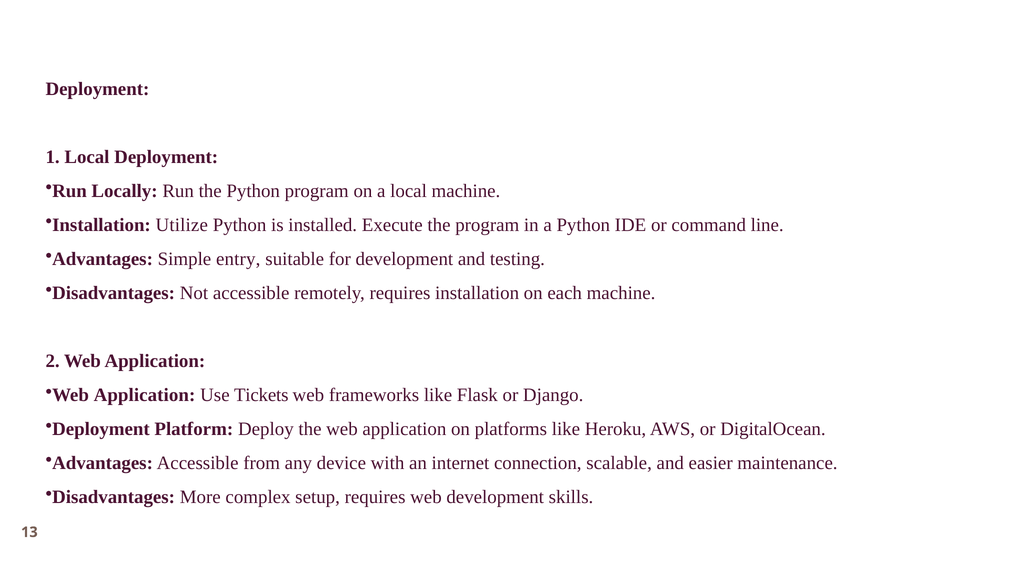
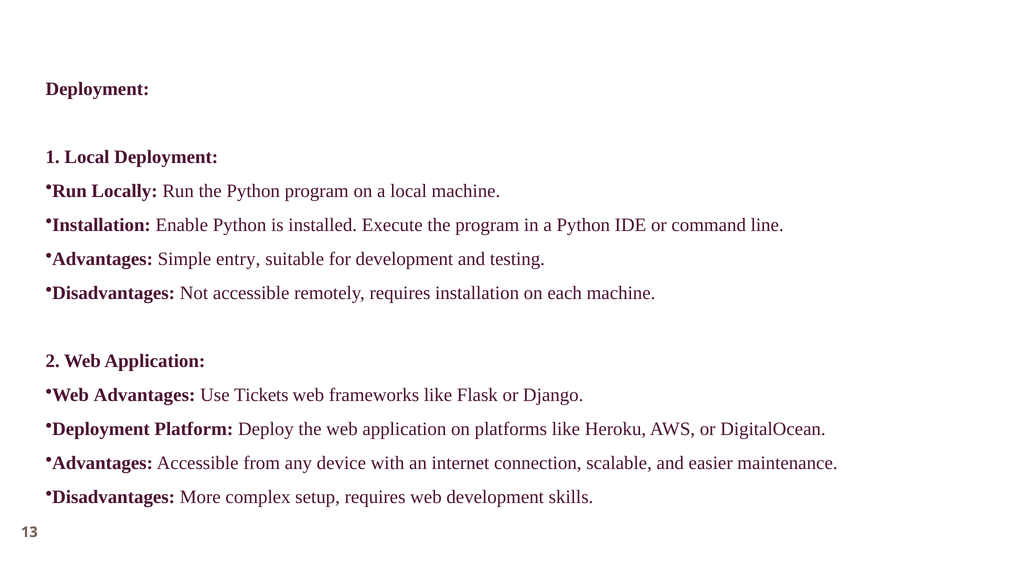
Utilize: Utilize -> Enable (182, 225)
Application: Application -> Advantages (145, 395)
